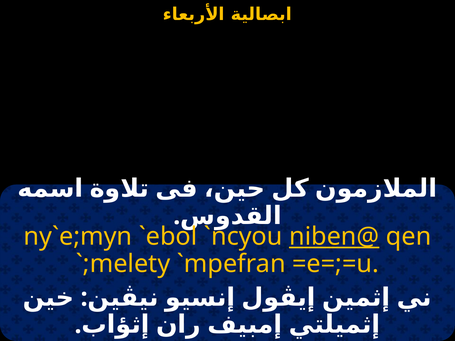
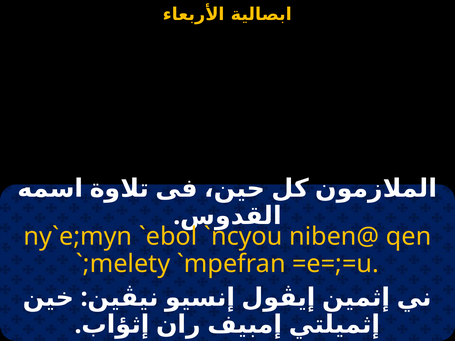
niben@ underline: present -> none (334, 237)
